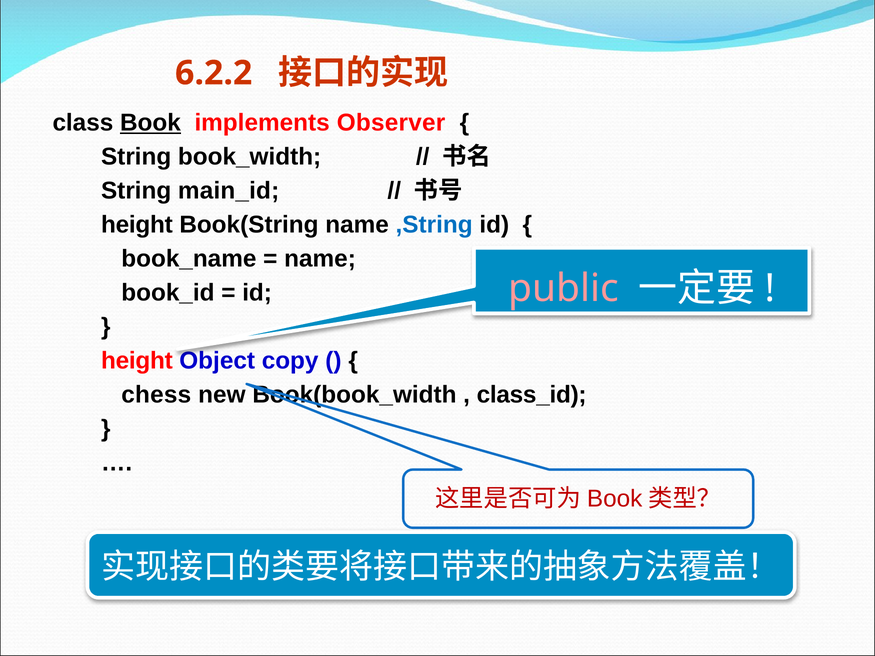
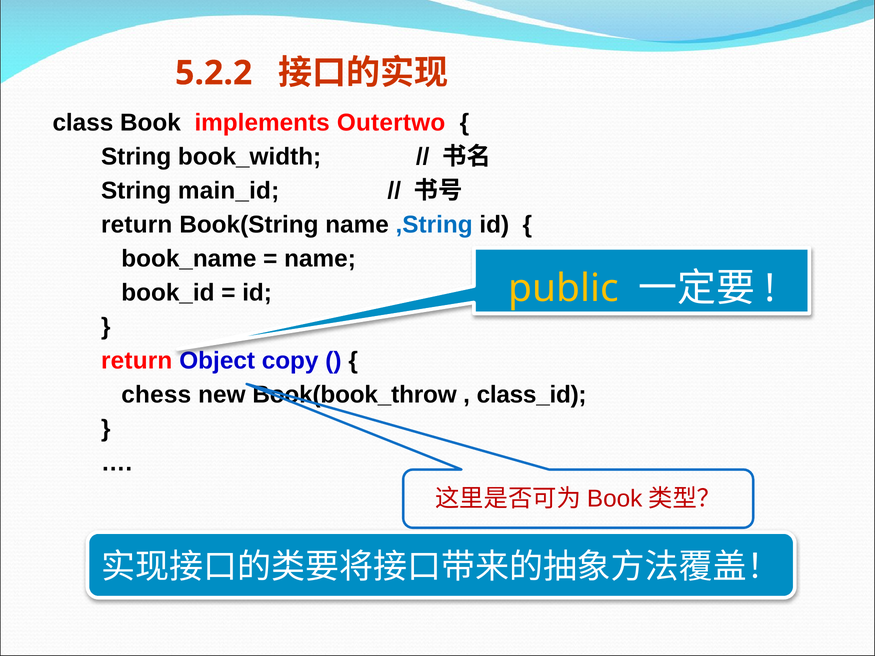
6.2.2: 6.2.2 -> 5.2.2 (214, 73)
Book underline: present -> none (150, 123)
Observer: Observer -> Outertwo (391, 123)
height: height -> return (137, 225)
public colour: pink -> yellow (564, 289)
height: height -> return (137, 361)
Book(book_width: Book(book_width -> Book(book_throw (355, 395)
